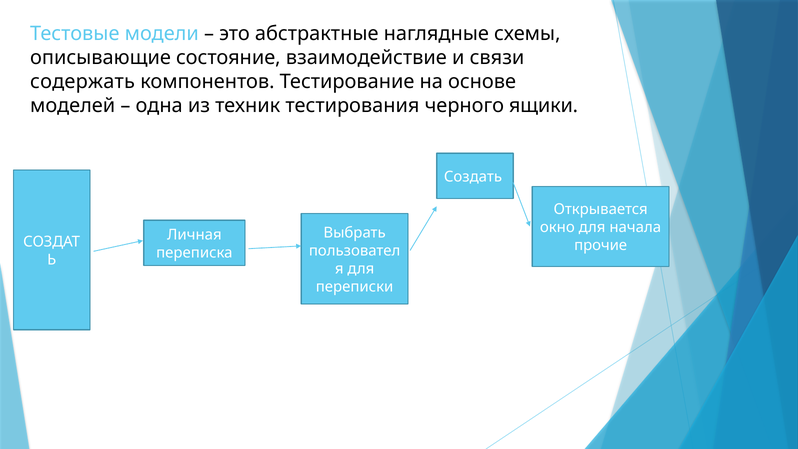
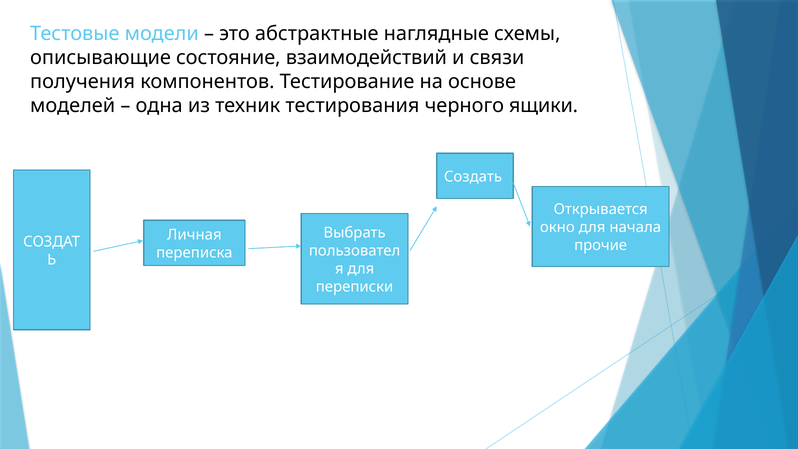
взаимодействие: взаимодействие -> взаимодействий (366, 58)
содержать: содержать -> получения (83, 82)
